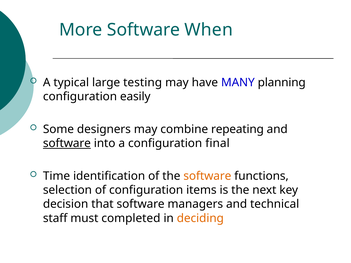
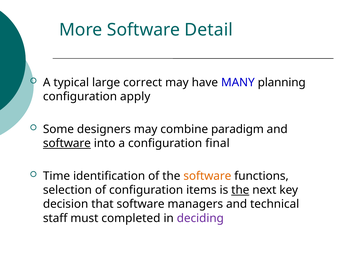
When: When -> Detail (209, 30)
testing: testing -> correct (143, 83)
easily: easily -> apply (135, 97)
repeating: repeating -> paradigm (237, 129)
the underline: none -> present (240, 190)
deciding colour: orange -> purple (200, 218)
